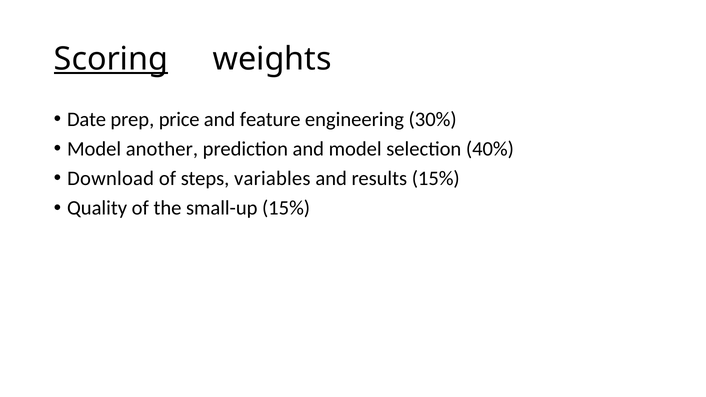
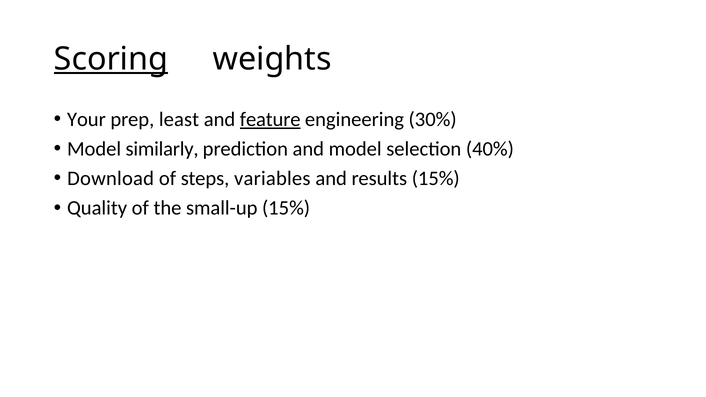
Date: Date -> Your (86, 119)
price: price -> least (179, 119)
feature underline: none -> present (270, 119)
another: another -> similarly (162, 149)
